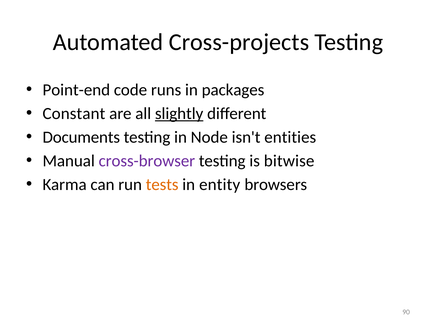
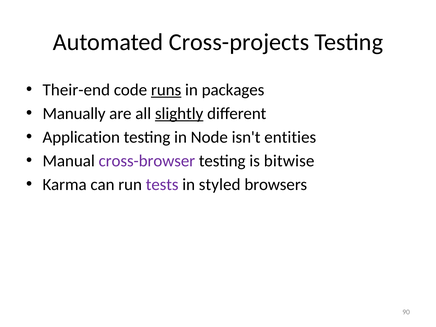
Point-end: Point-end -> Their-end (76, 90)
runs underline: none -> present (166, 90)
Constant: Constant -> Manually (74, 114)
Documents: Documents -> Application (81, 137)
tests colour: orange -> purple (162, 185)
entity: entity -> styled (220, 185)
